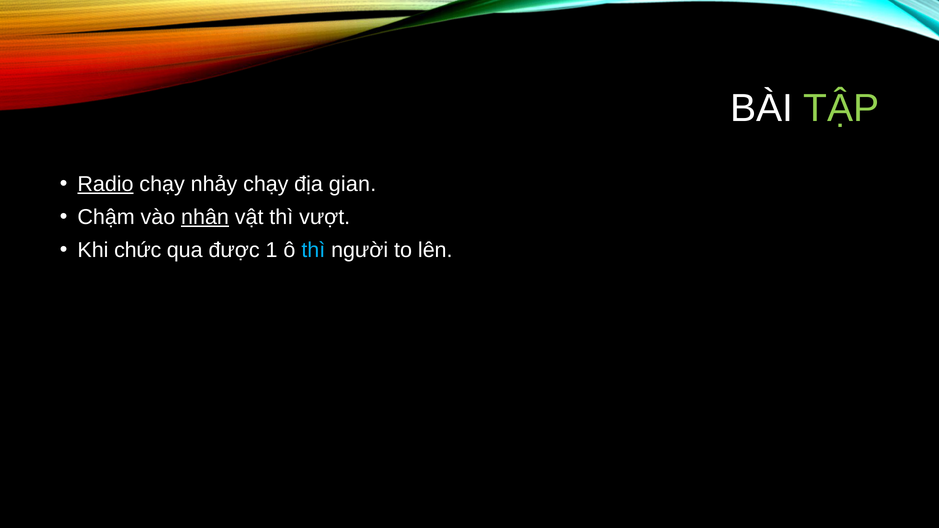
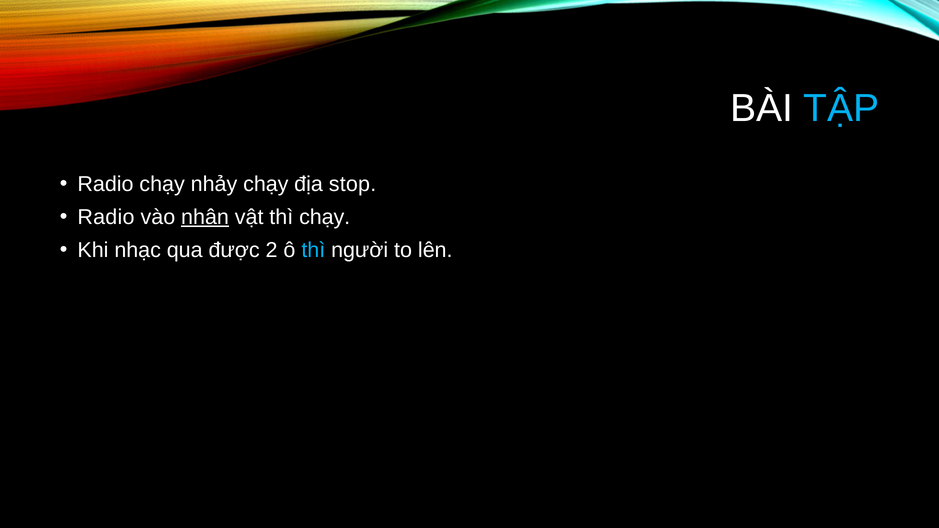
TẬP colour: light green -> light blue (841, 108)
Radio underline: present -> none (106, 184)
gian: gian -> stop (353, 184)
Chậm: Chậm -> Radio (106, 217)
thì vượt: vượt -> chạy (325, 217)
chức: chức -> nhạc (138, 250)
1: 1 -> 2 (272, 250)
